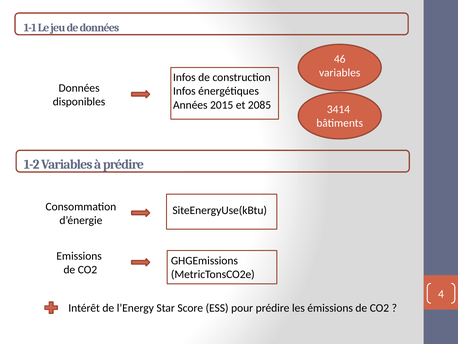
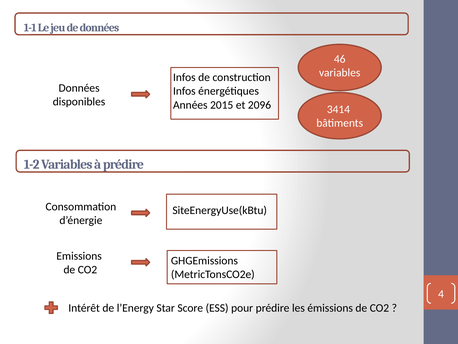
2085: 2085 -> 2096 (259, 105)
